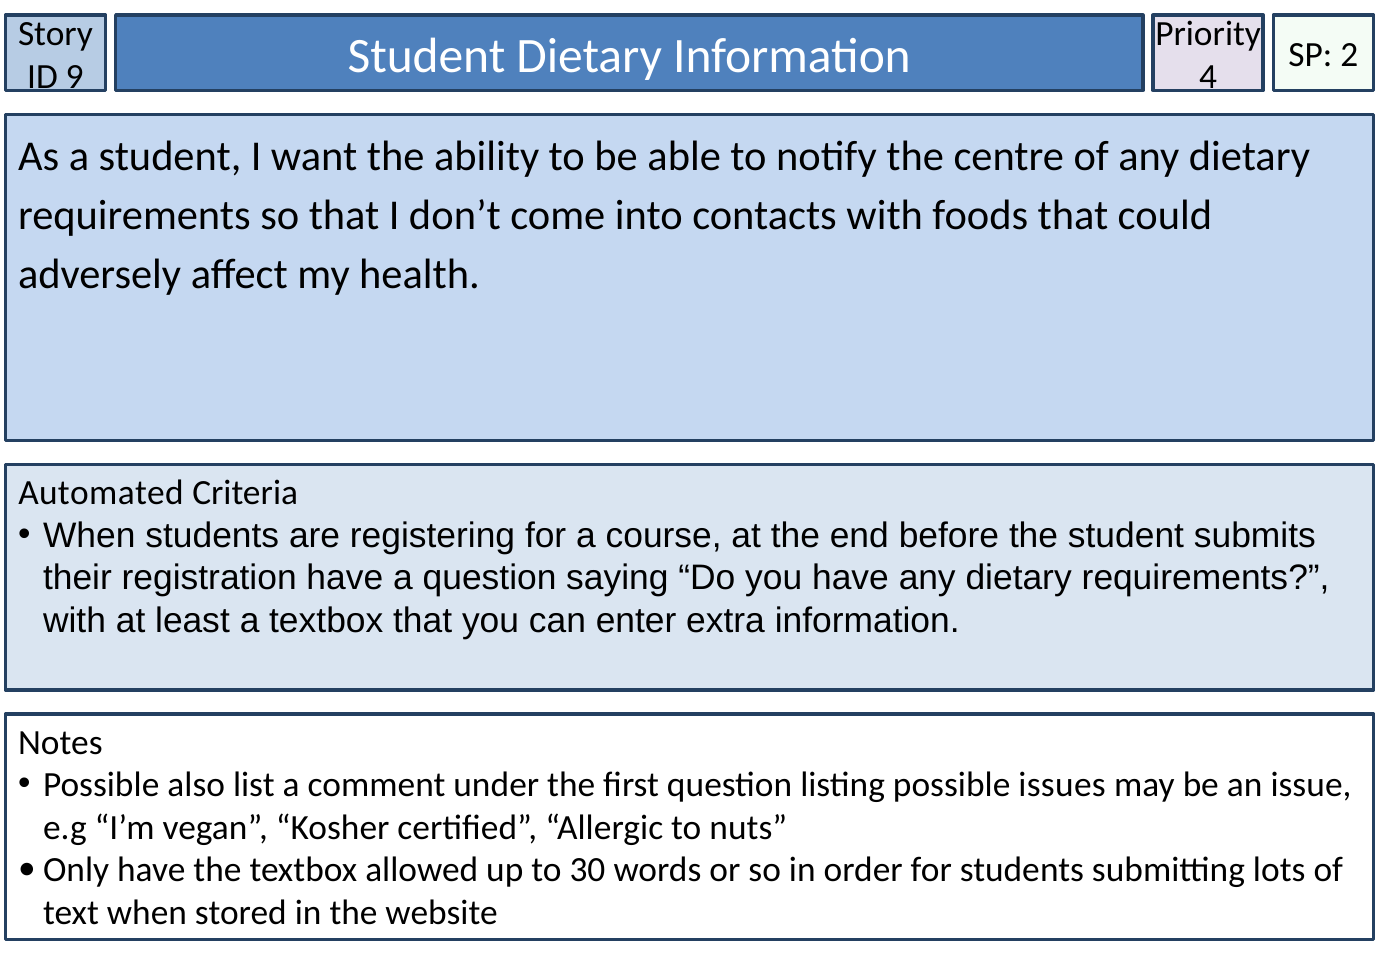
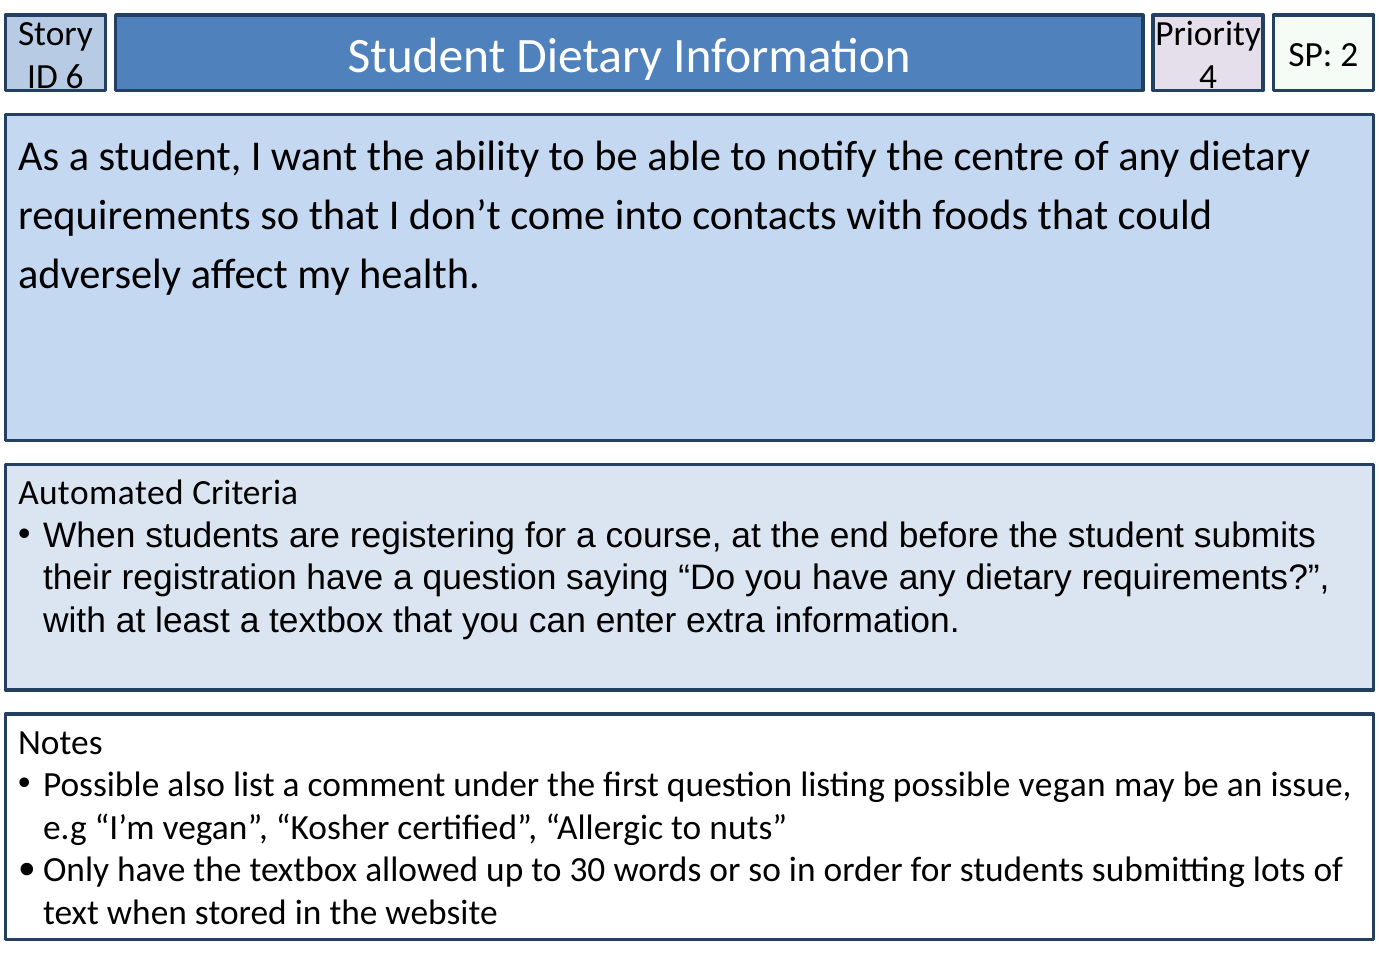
9: 9 -> 6 (75, 76)
possible issues: issues -> vegan (1062, 785)
